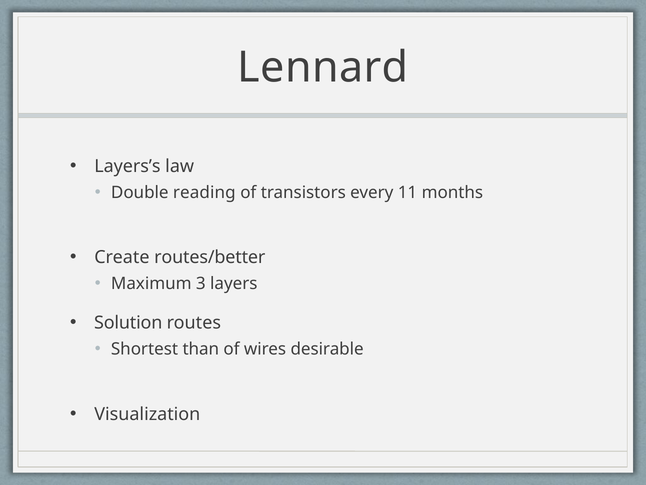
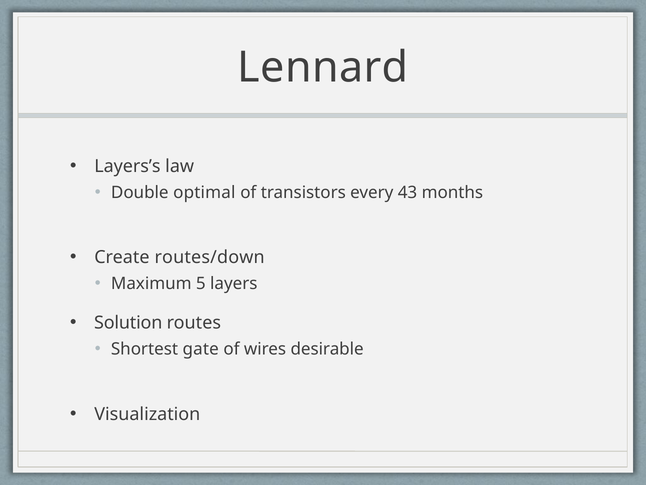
reading: reading -> optimal (204, 192)
11: 11 -> 43 (408, 192)
routes/better: routes/better -> routes/down (210, 257)
3: 3 -> 5 (201, 284)
than: than -> gate (201, 349)
